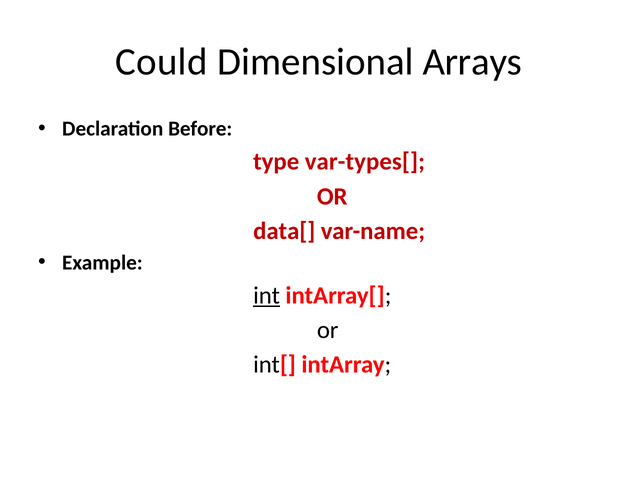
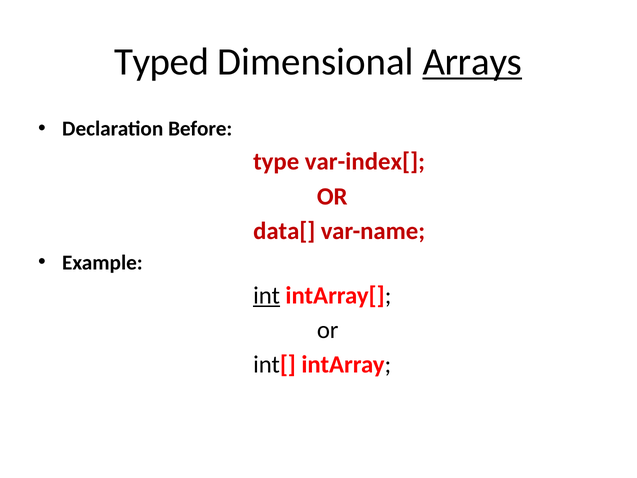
Could: Could -> Typed (162, 62)
Arrays underline: none -> present (472, 62)
var-types[: var-types[ -> var-index[ (365, 162)
